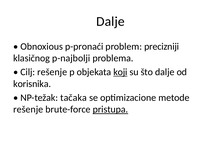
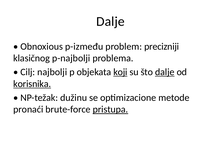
p-pronaći: p-pronaći -> p-između (84, 46)
Cilj rešenje: rešenje -> najbolji (52, 72)
dalje underline: none -> present (165, 72)
korisnika underline: none -> present (32, 84)
tačaka: tačaka -> dužinu (74, 97)
rešenje: rešenje -> pronaći (28, 109)
